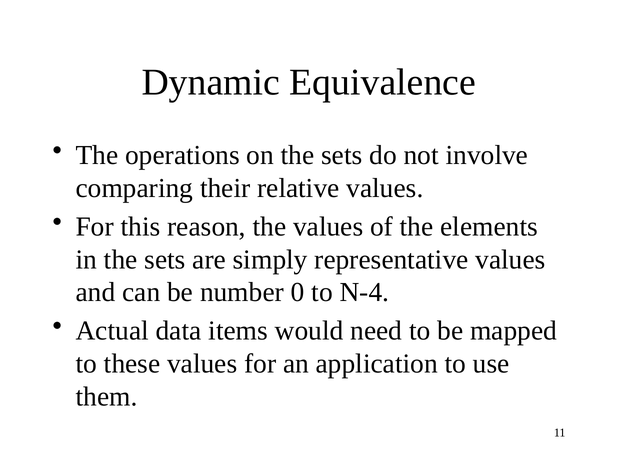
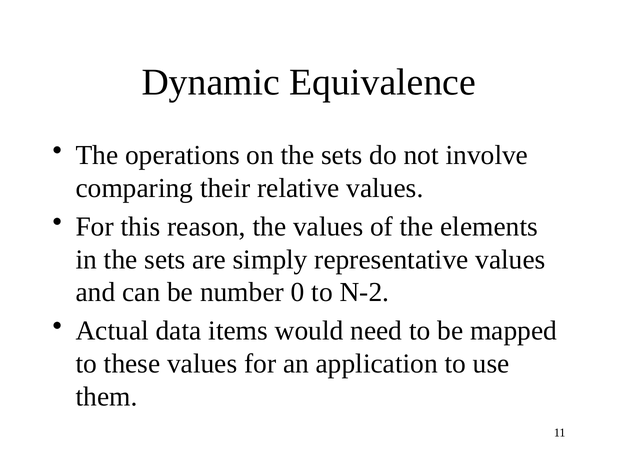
N-4: N-4 -> N-2 (364, 293)
